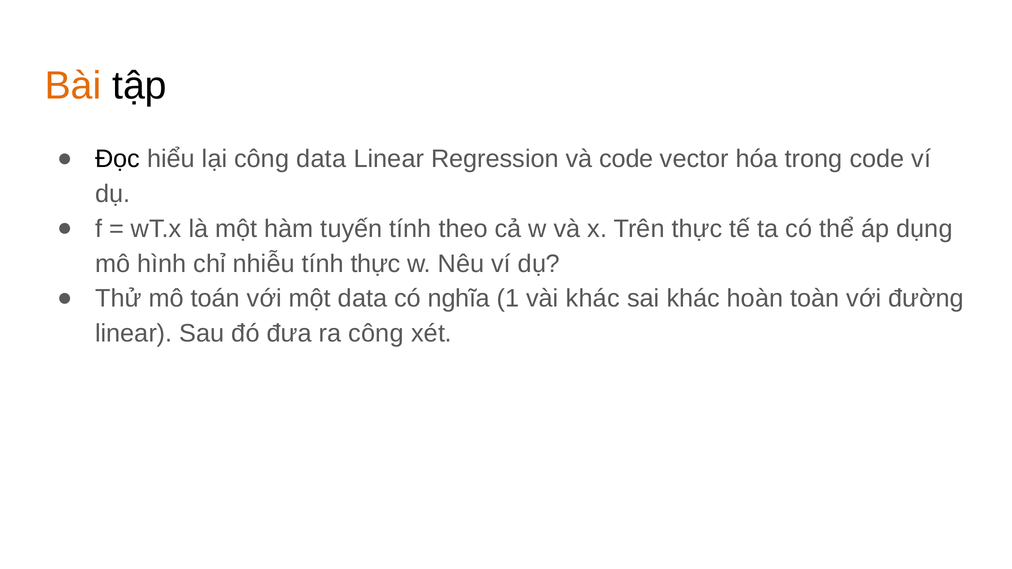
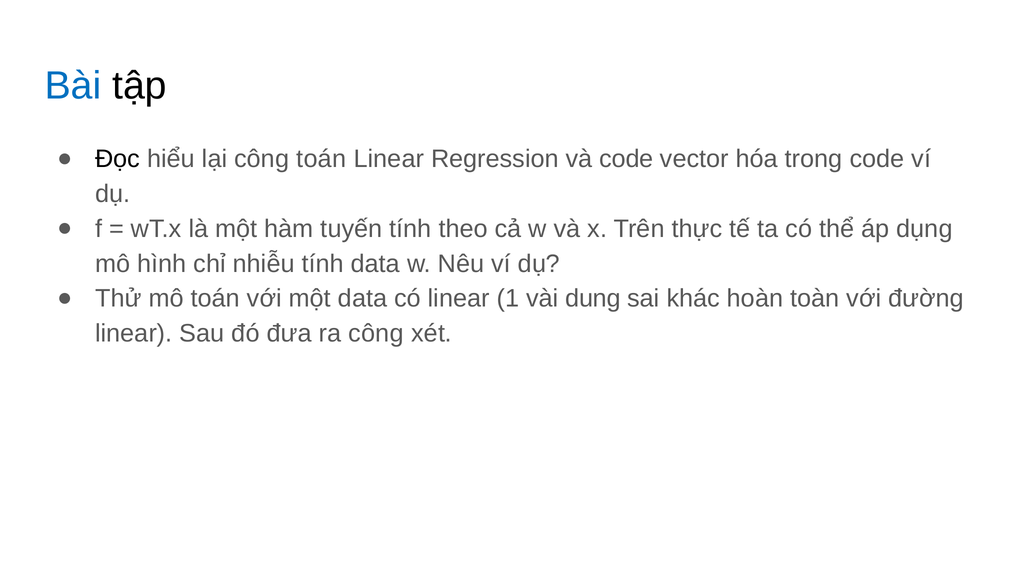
Bài colour: orange -> blue (73, 86)
công data: data -> toán (321, 159)
tính thực: thực -> data (375, 264)
có nghĩa: nghĩa -> linear (459, 299)
vài khác: khác -> dung (593, 299)
